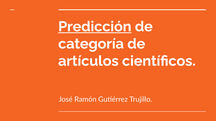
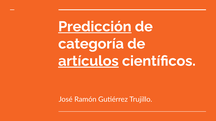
artículos underline: none -> present (88, 61)
